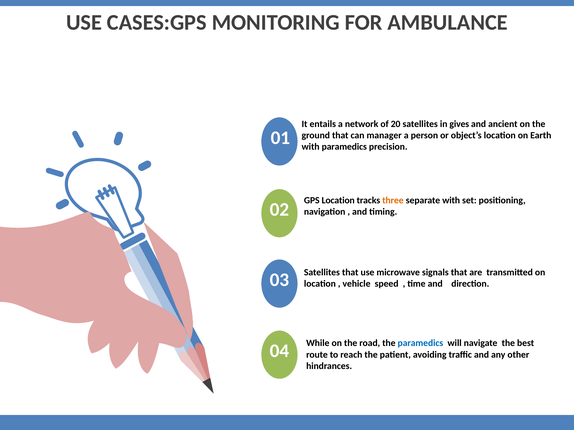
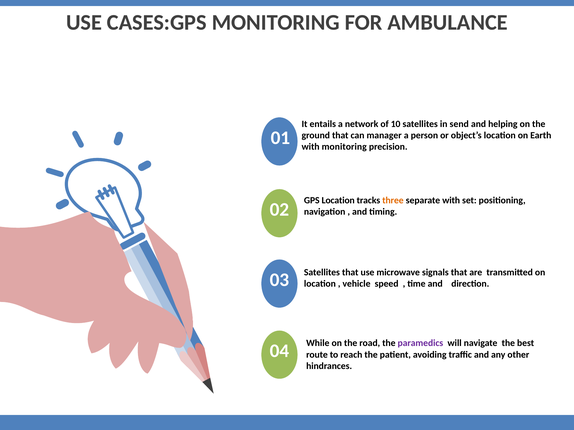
20: 20 -> 10 (396, 124)
gives: gives -> send (459, 124)
ancient: ancient -> helping (503, 124)
with paramedics: paramedics -> monitoring (344, 147)
paramedics colour: blue -> purple (420, 343)
